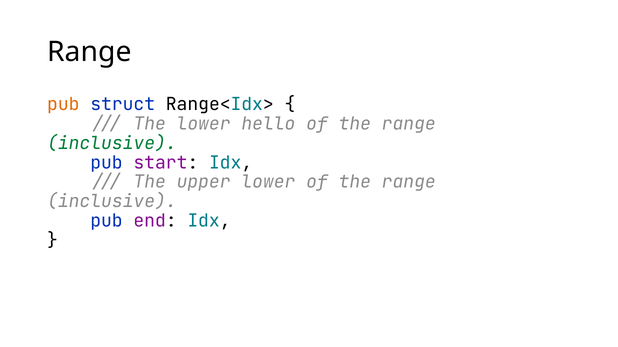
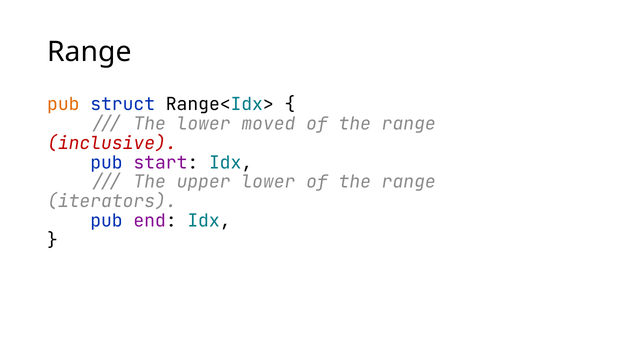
hello: hello -> moved (268, 124)
inclusive colour: green -> red (112, 143)
inclusive: inclusive -> iterators (112, 202)
